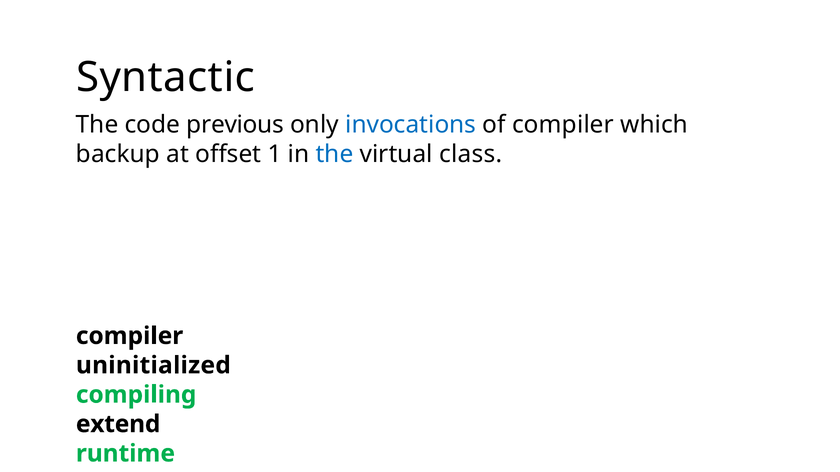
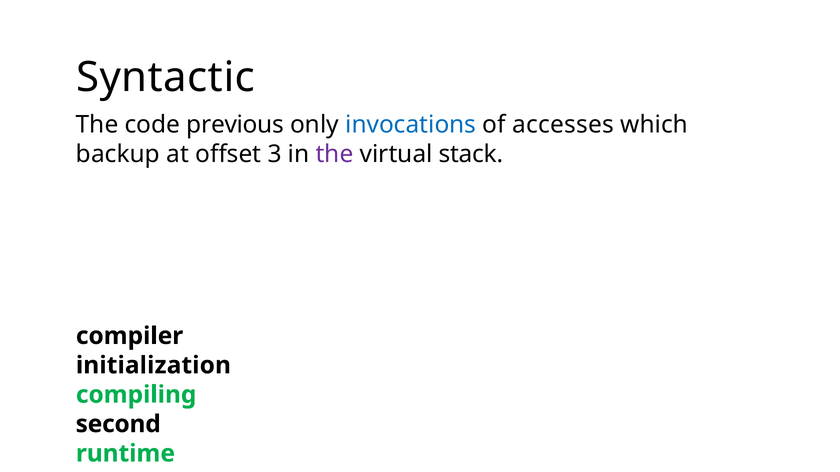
of compiler: compiler -> accesses (563, 125)
1: 1 -> 3 (275, 154)
the colour: blue -> purple (335, 154)
class: class -> stack (471, 154)
uninitialized: uninitialized -> initialization (153, 366)
extend: extend -> second (118, 425)
